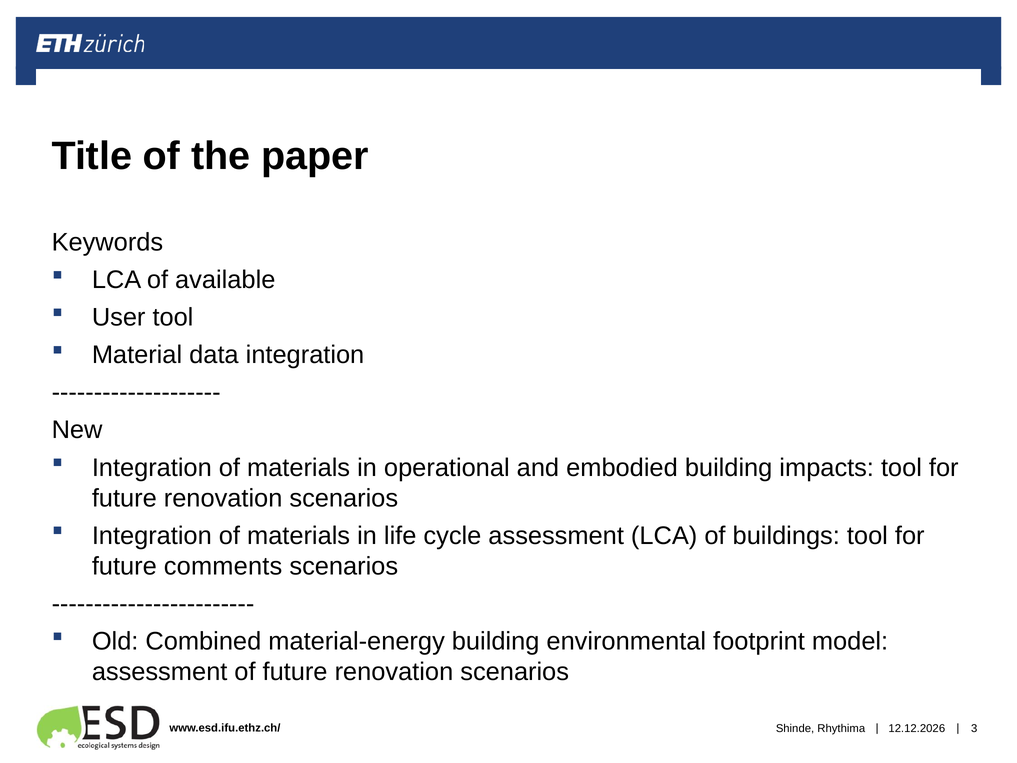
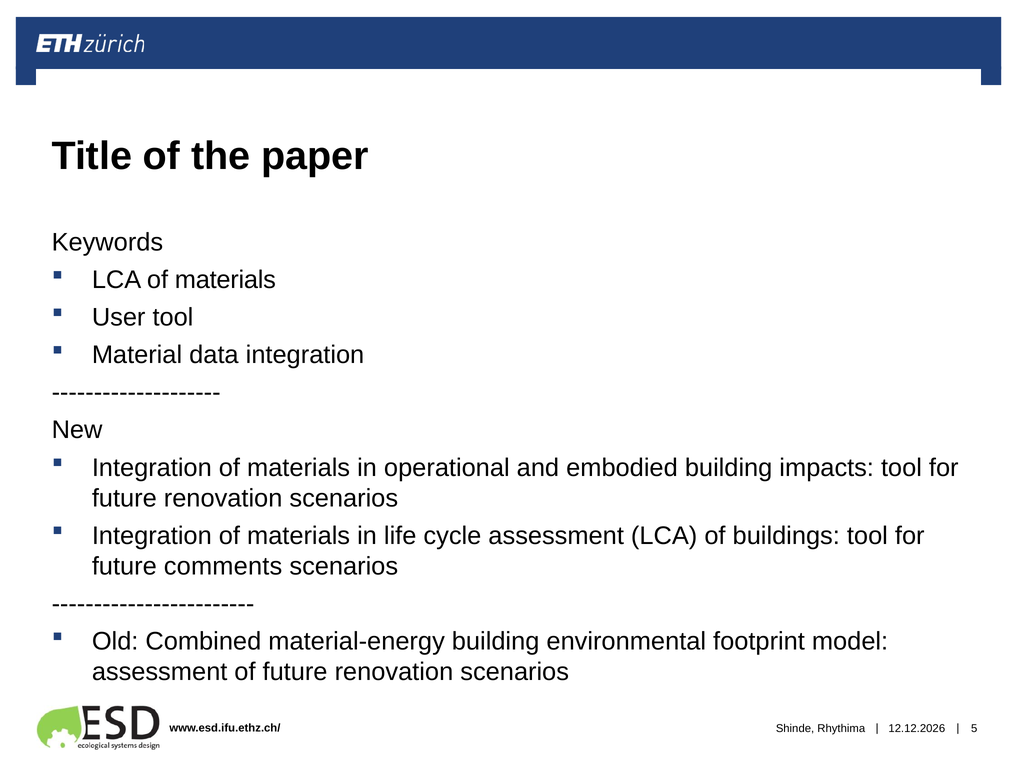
LCA of available: available -> materials (225, 280)
3: 3 -> 5 (974, 728)
